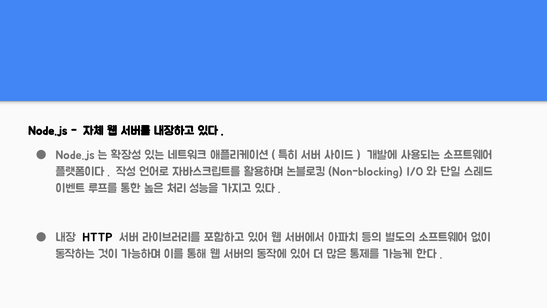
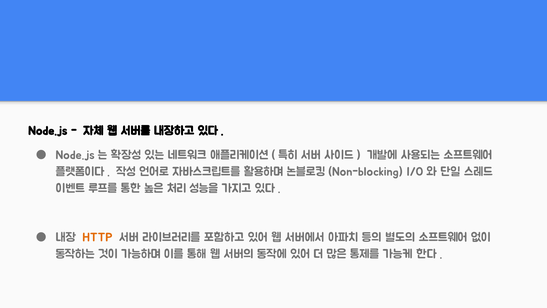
HTTP colour: black -> orange (98, 237)
